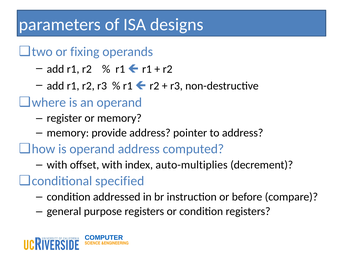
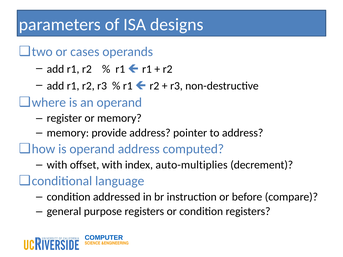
fixing: fixing -> cases (85, 52)
specified: specified -> language (120, 181)
